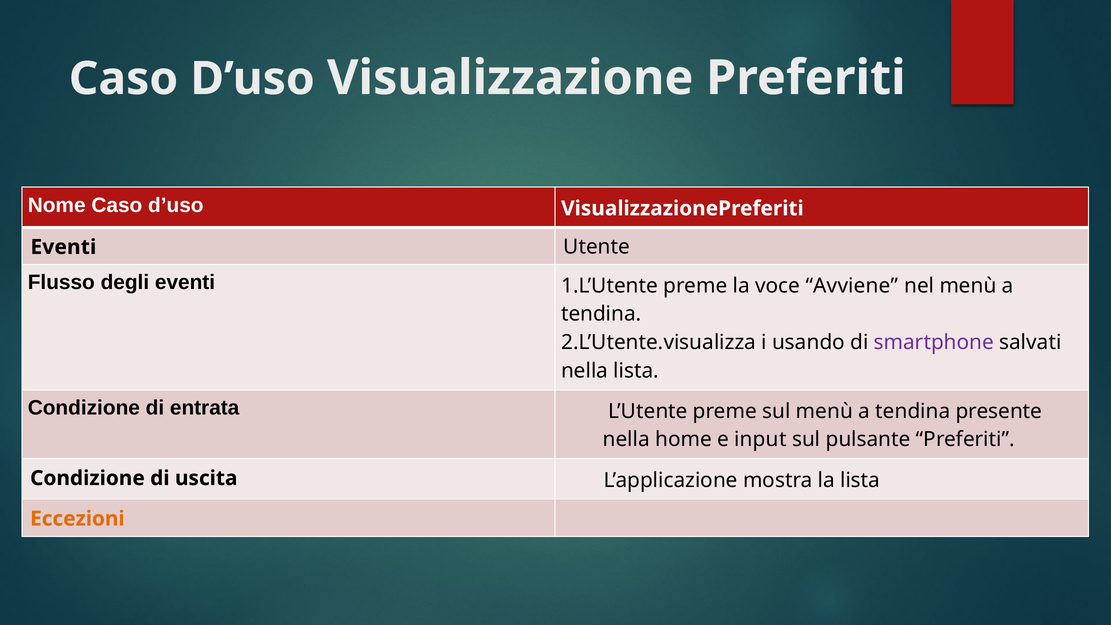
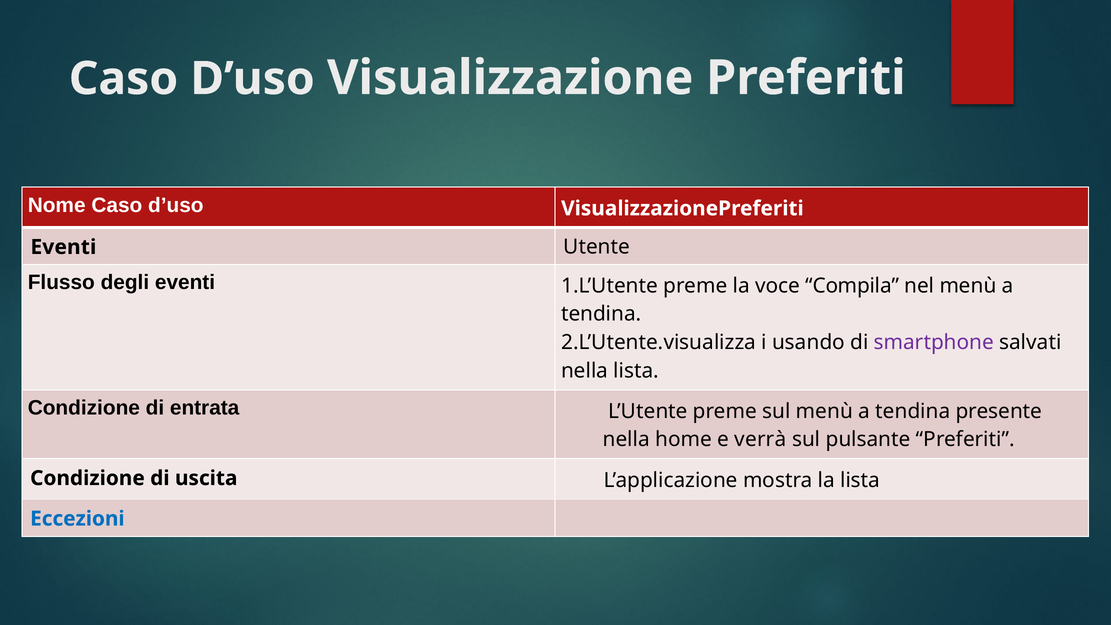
Avviene: Avviene -> Compila (852, 286)
input: input -> verrà (760, 440)
Eccezioni colour: orange -> blue (77, 519)
